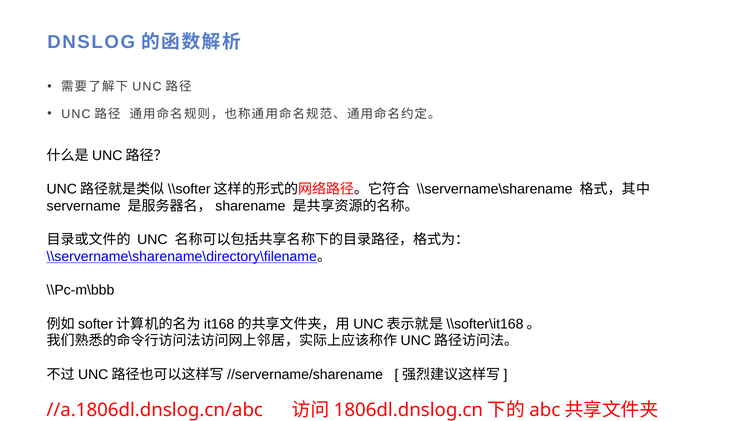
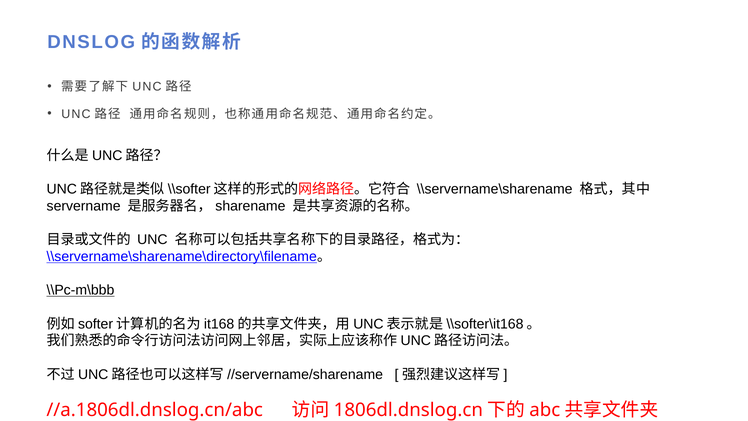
\\Pc-m\bbb underline: none -> present (80, 290)
